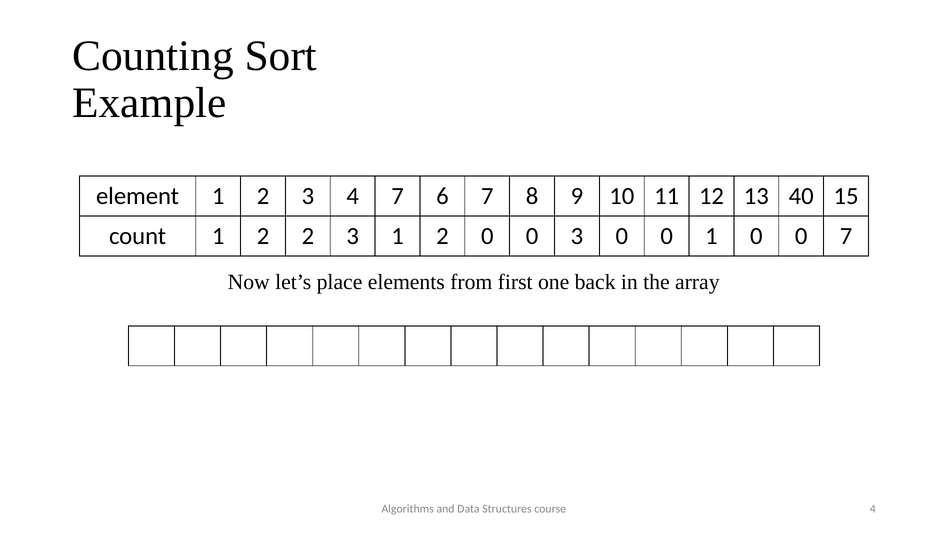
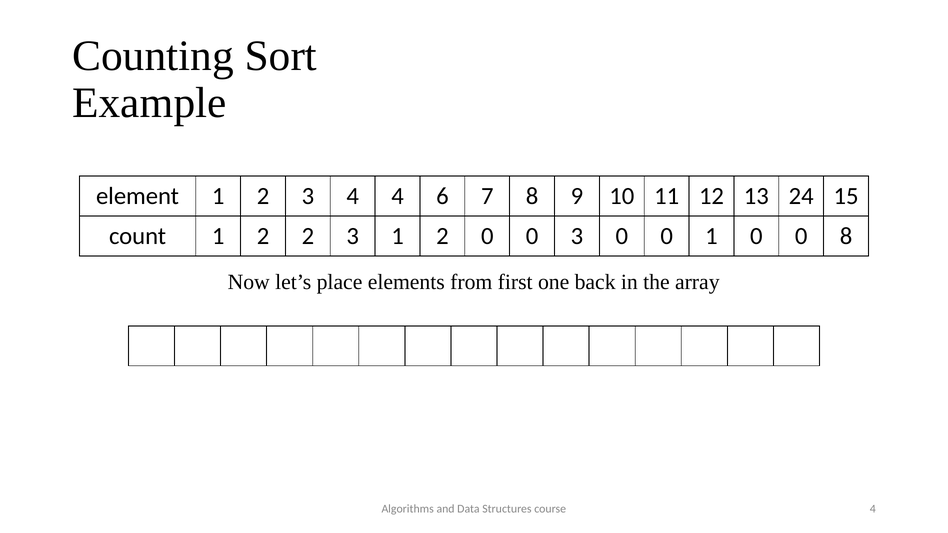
4 7: 7 -> 4 (398, 196)
40: 40 -> 24 (801, 196)
0 7: 7 -> 8 (846, 236)
